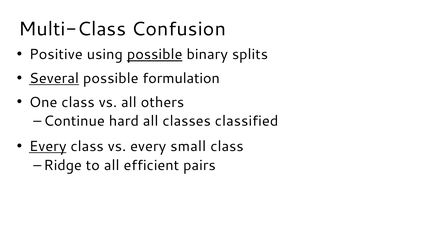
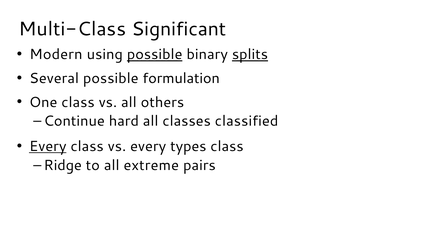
Confusion: Confusion -> Significant (179, 29)
Positive: Positive -> Modern (56, 55)
splits underline: none -> present (250, 55)
Several underline: present -> none (54, 79)
small: small -> types (188, 147)
efficient: efficient -> extreme (151, 166)
